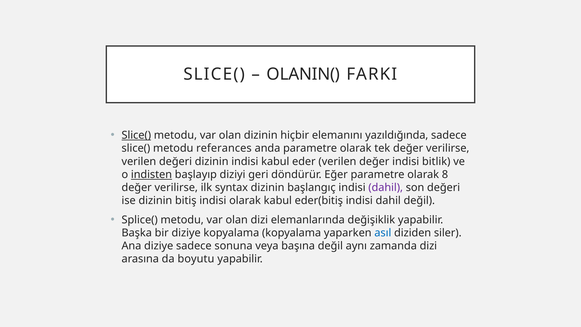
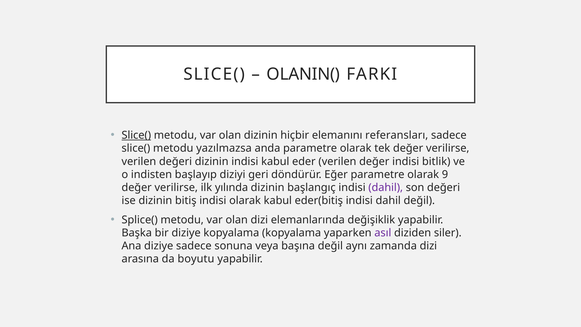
yazıldığında: yazıldığında -> referansları (397, 135)
referances: referances -> yazılmazsa (224, 148)
indisten underline: present -> none (151, 174)
8: 8 -> 9 (445, 174)
syntax: syntax -> yılında (231, 187)
asıl colour: blue -> purple (383, 233)
